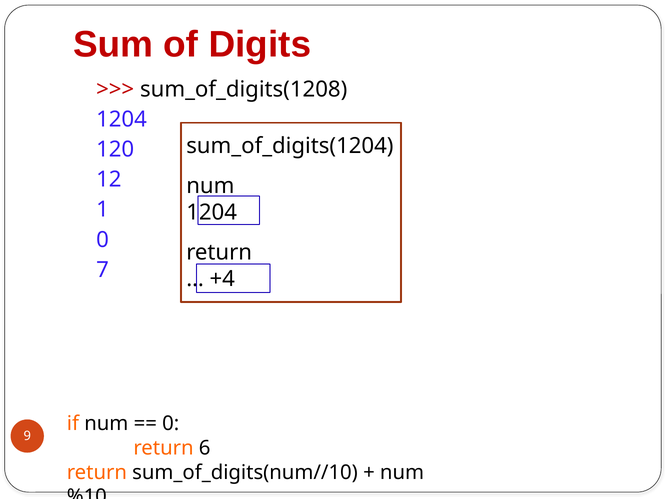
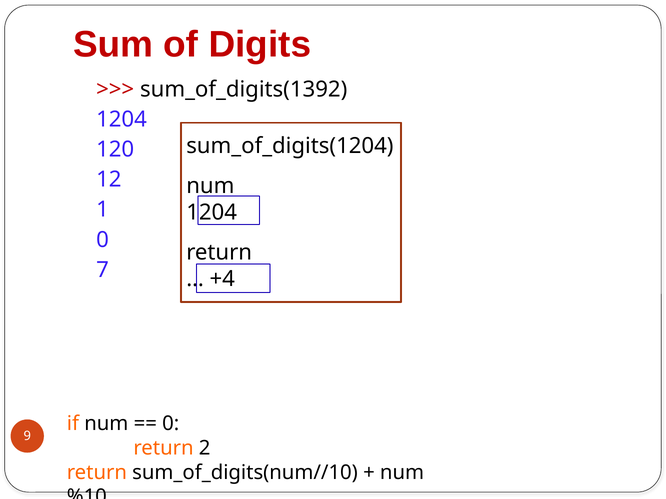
sum_of_digits(1208: sum_of_digits(1208 -> sum_of_digits(1392 (244, 90)
6: 6 -> 2 (205, 448)
